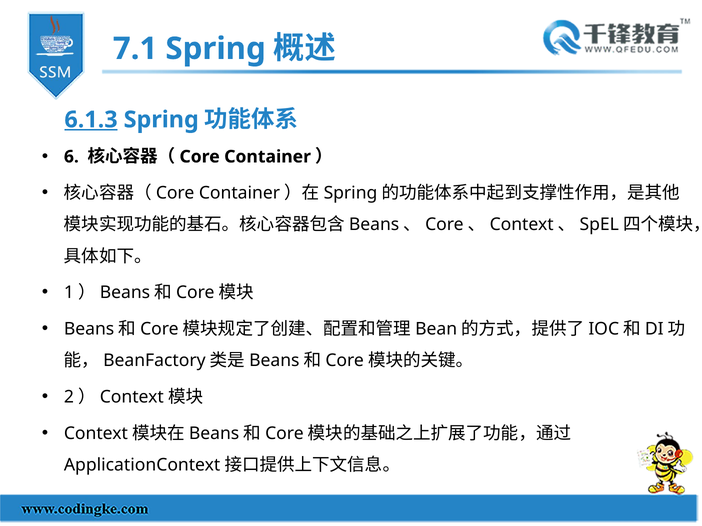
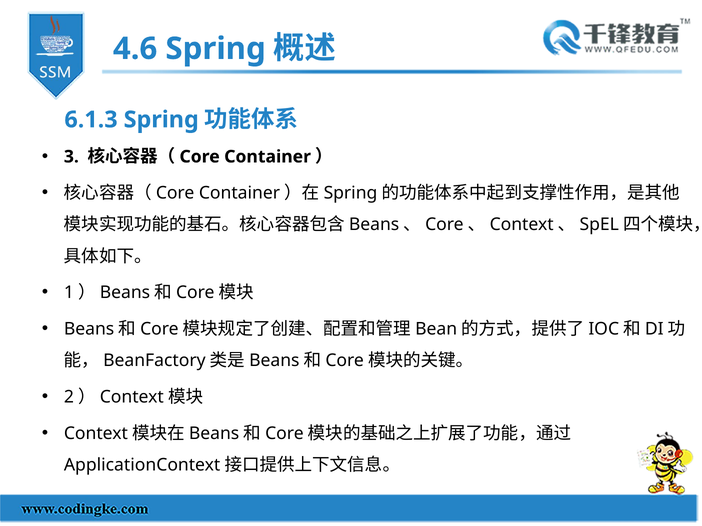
7.1: 7.1 -> 4.6 (135, 49)
6.1.3 underline: present -> none (91, 120)
6: 6 -> 3 (71, 157)
